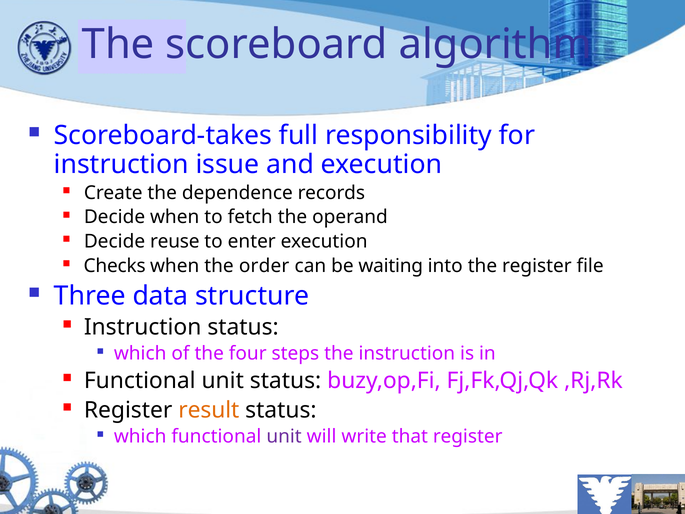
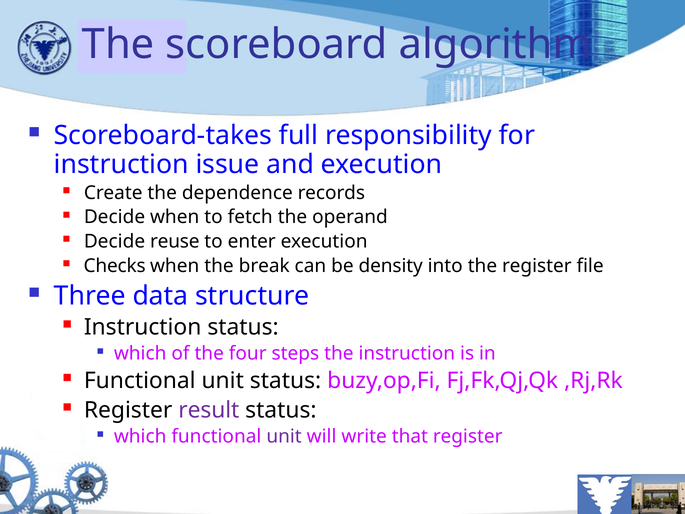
order: order -> break (264, 266)
waiting: waiting -> density (391, 266)
result colour: orange -> purple (209, 410)
